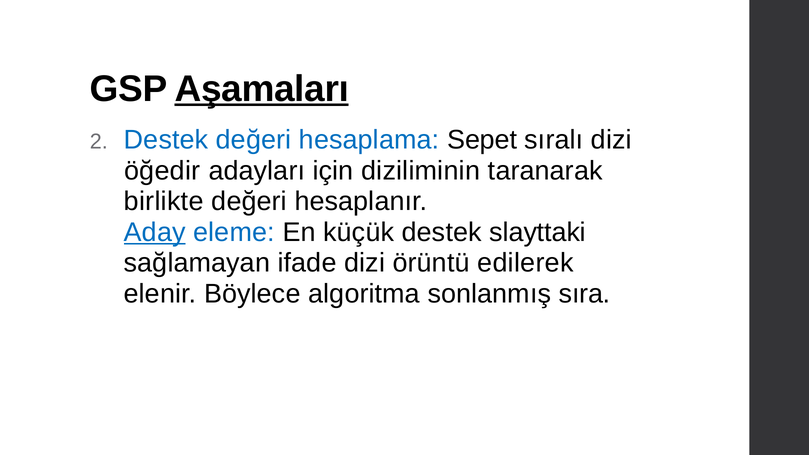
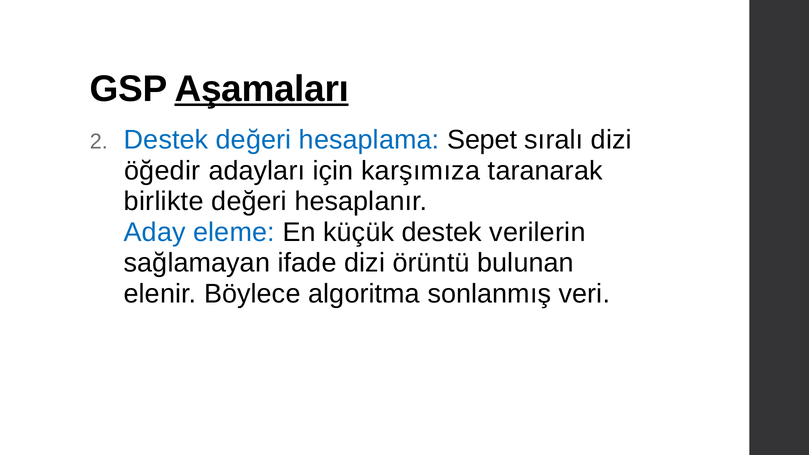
diziliminin: diziliminin -> karşımıza (421, 171)
Aday underline: present -> none (155, 232)
slayttaki: slayttaki -> verilerin (537, 232)
edilerek: edilerek -> bulunan (526, 263)
sıra: sıra -> veri (584, 294)
